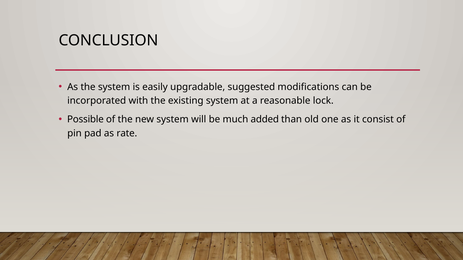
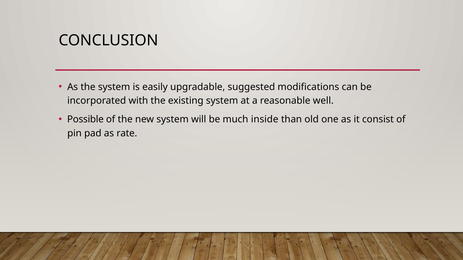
lock: lock -> well (323, 101)
added: added -> inside (265, 120)
